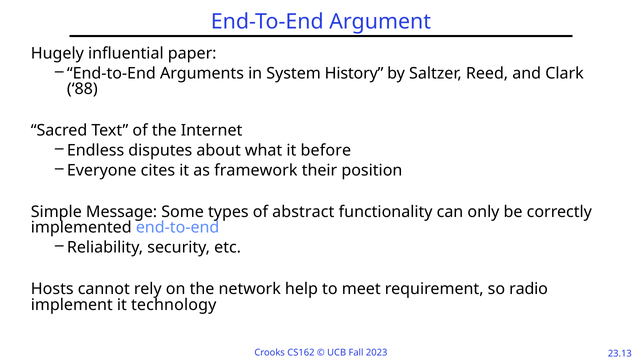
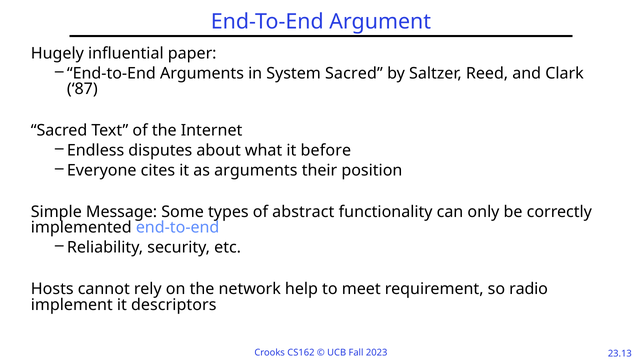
System History: History -> Sacred (354, 74)
88: 88 -> 87 (82, 89)
as framework: framework -> arguments (256, 171)
technology: technology -> descriptors (174, 305)
